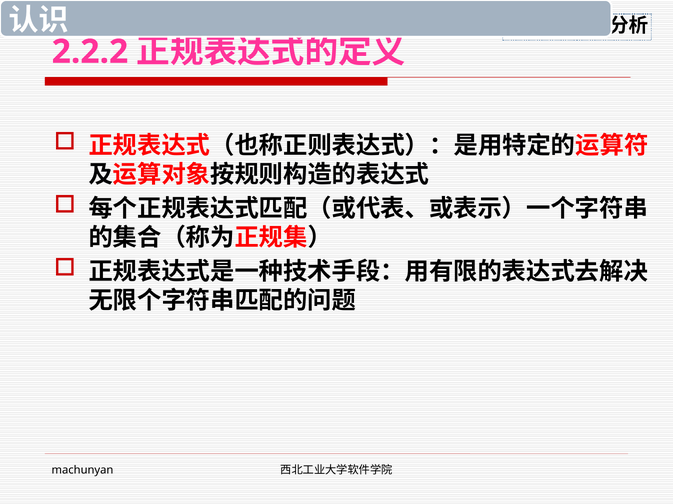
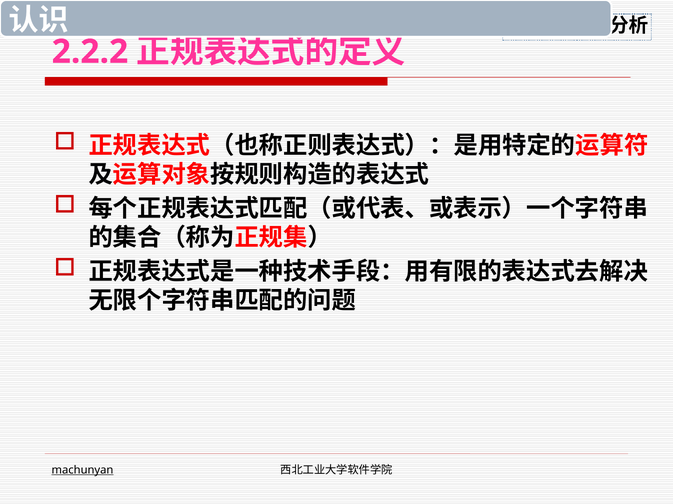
machunyan underline: none -> present (82, 471)
